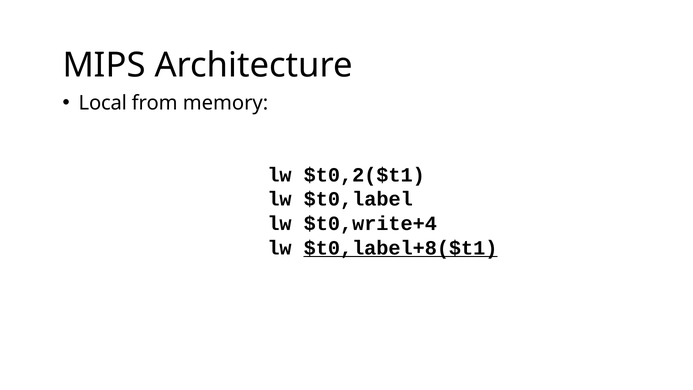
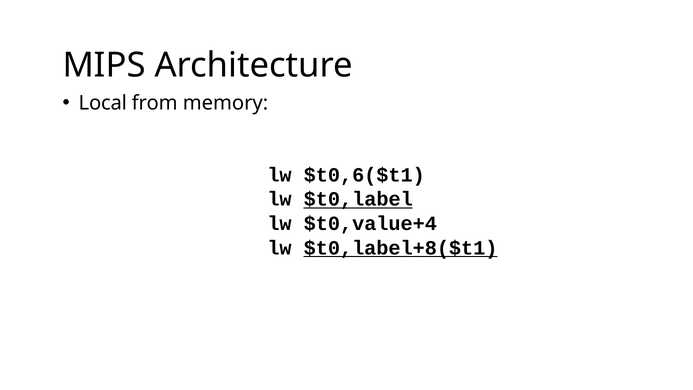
$t0,2($t1: $t0,2($t1 -> $t0,6($t1 (364, 175)
$t0,label underline: none -> present (358, 199)
$t0,write+4: $t0,write+4 -> $t0,value+4 (370, 223)
